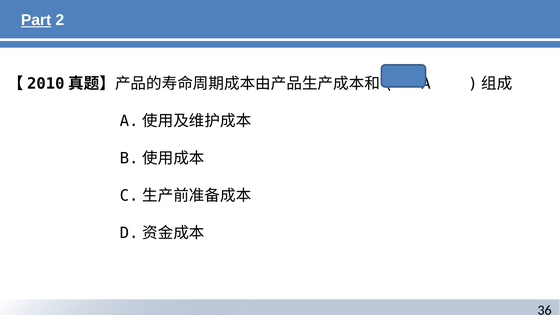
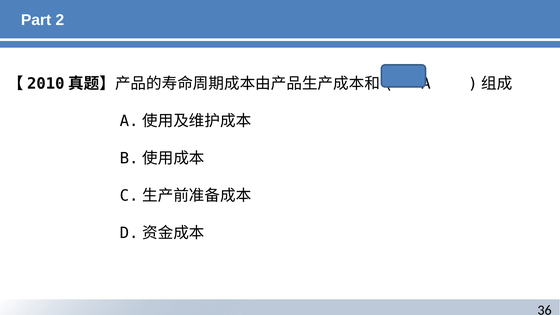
Part underline: present -> none (36, 20)
